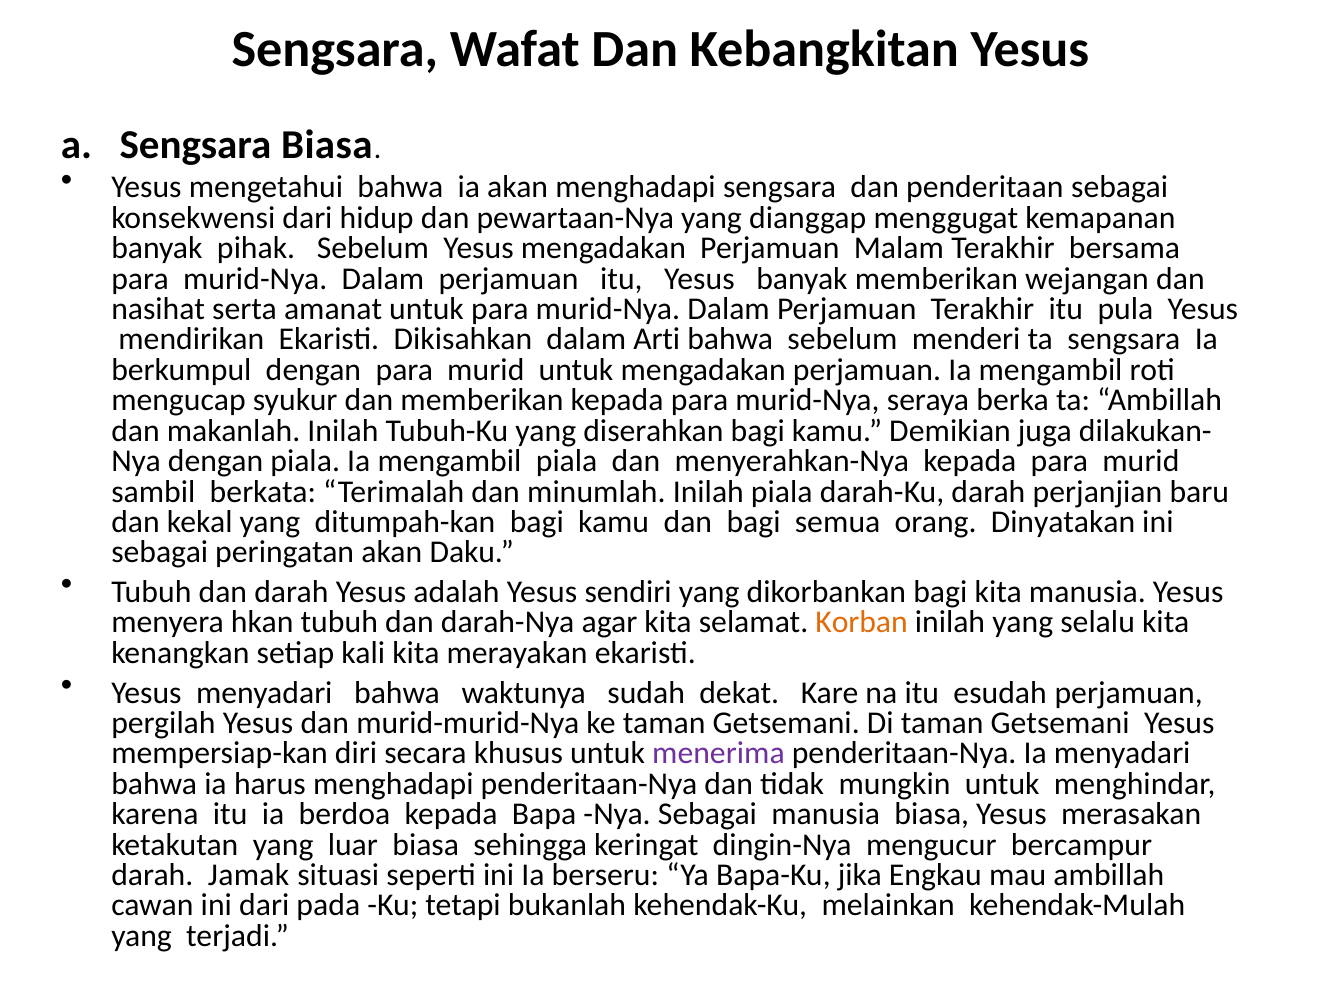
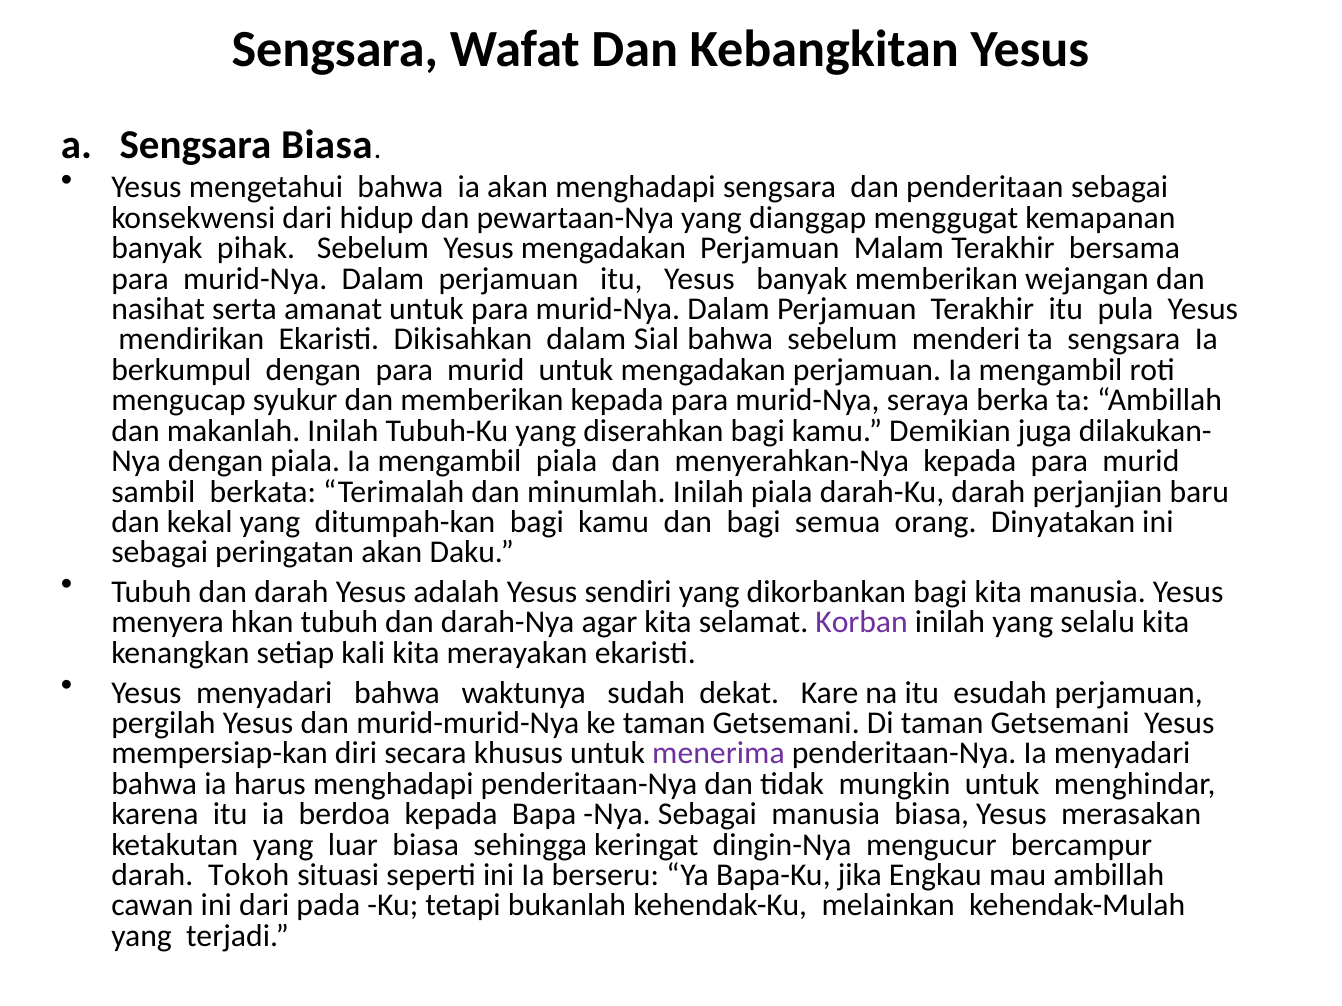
Arti: Arti -> Sial (657, 340)
Korban colour: orange -> purple (862, 623)
Jamak: Jamak -> Tokoh (249, 876)
